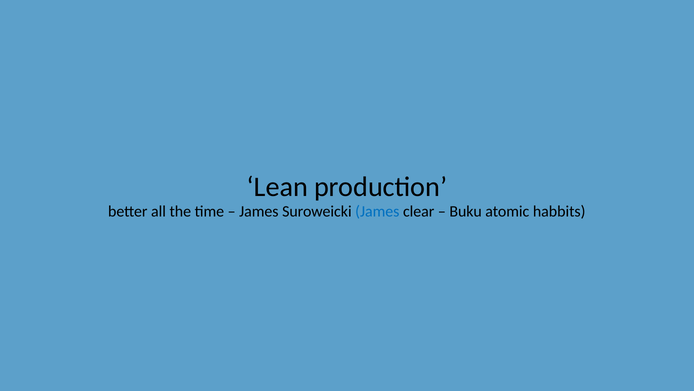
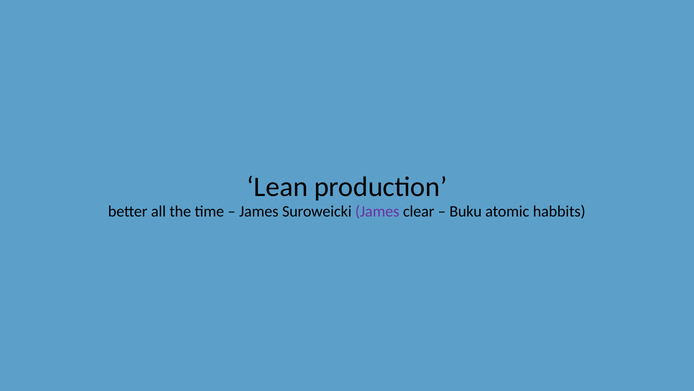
James colour: blue -> purple (377, 211)
